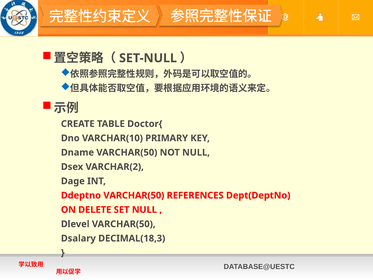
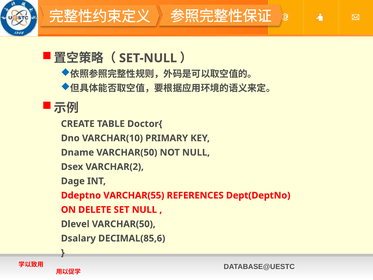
Ddeptno VARCHAR(50: VARCHAR(50 -> VARCHAR(55 (134, 195)
DECIMAL(18,3: DECIMAL(18,3 -> DECIMAL(85,6 (132, 238)
